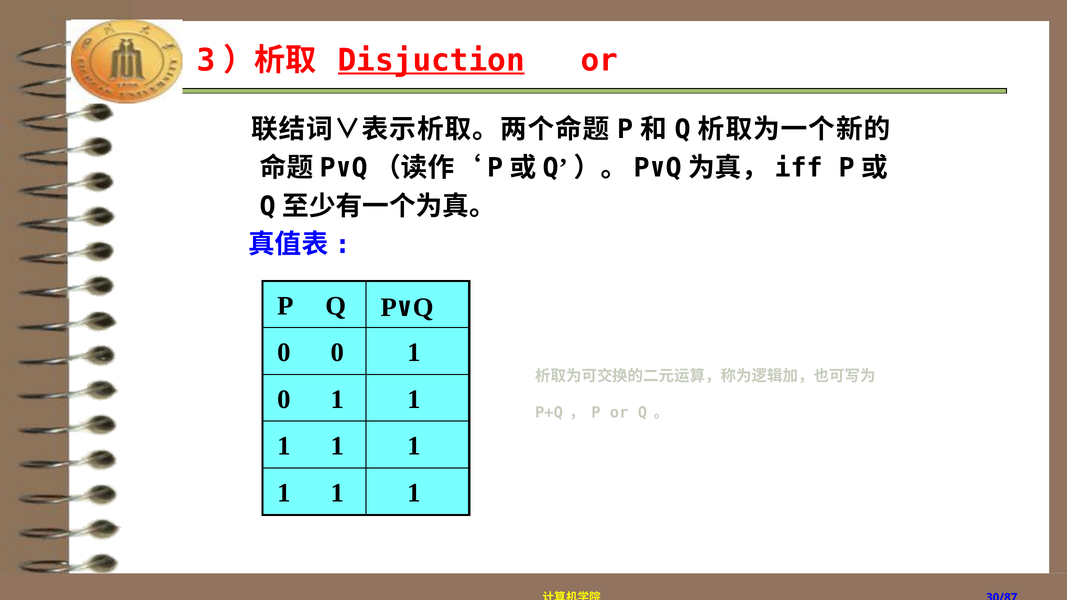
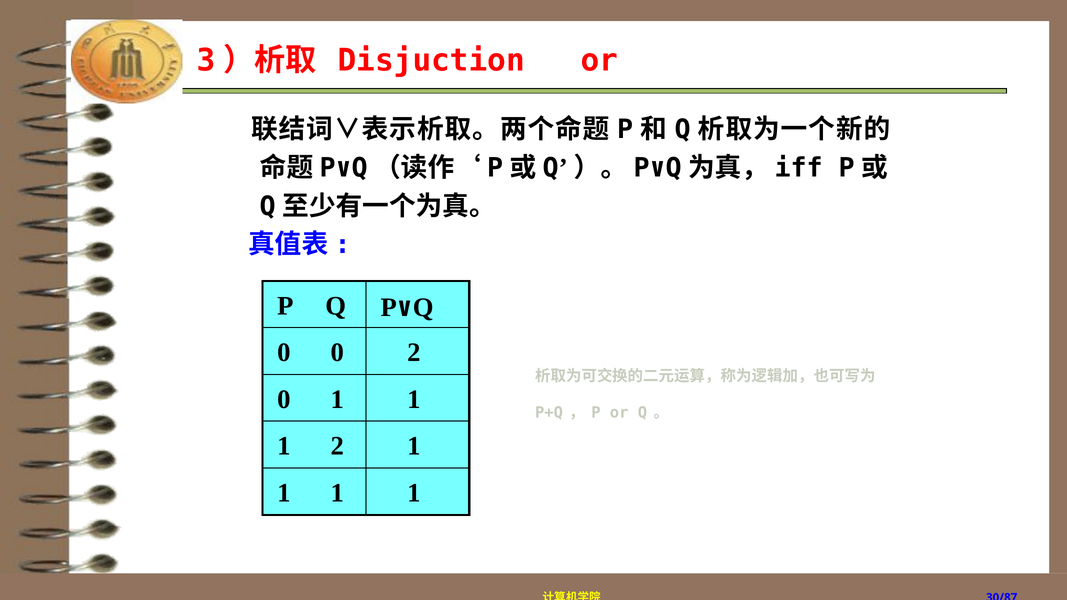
Disjuction underline: present -> none (431, 60)
0 0 1: 1 -> 2 (414, 352)
1: 1 -> 2 (337, 446)
